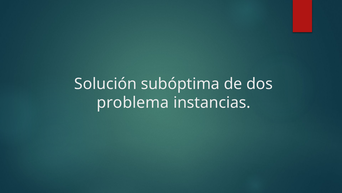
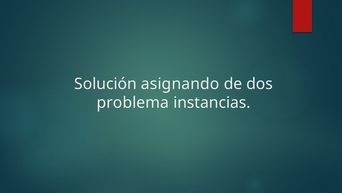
subóptima: subóptima -> asignando (180, 84)
